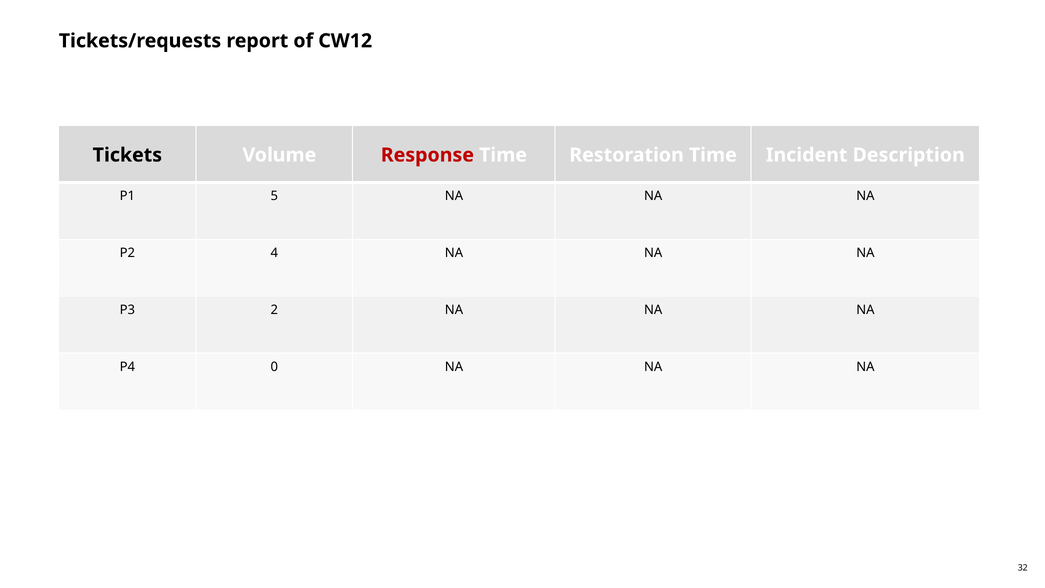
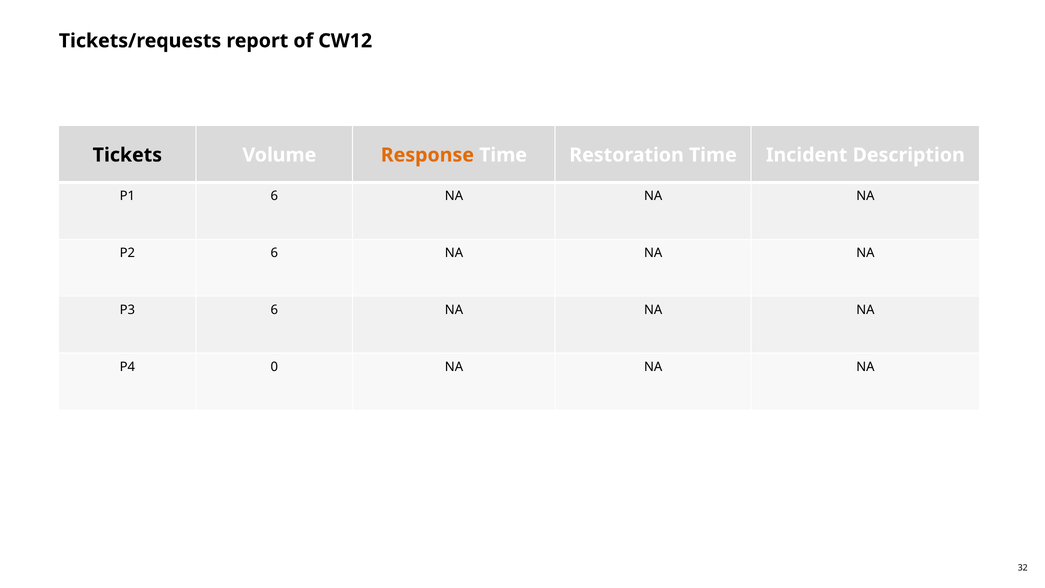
Response colour: red -> orange (427, 155)
P1 5: 5 -> 6 (274, 196)
P2 4: 4 -> 6 (274, 253)
P3 2: 2 -> 6 (274, 310)
